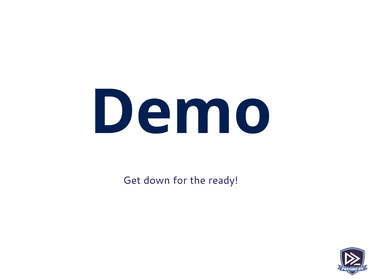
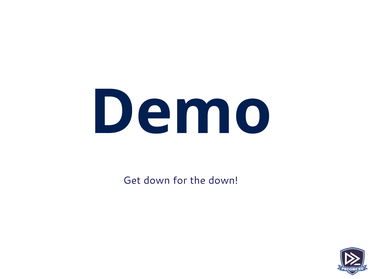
the ready: ready -> down (223, 181)
